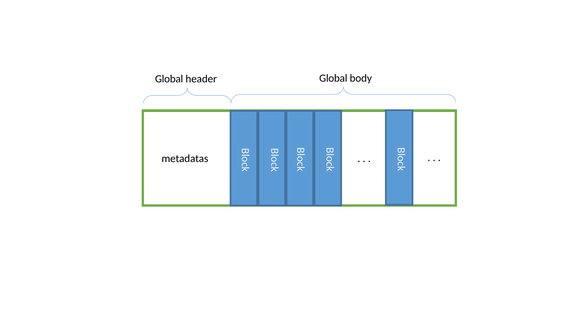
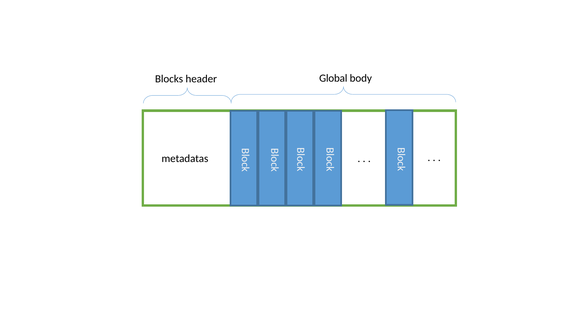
Global: Global -> Blocks (169, 79)
